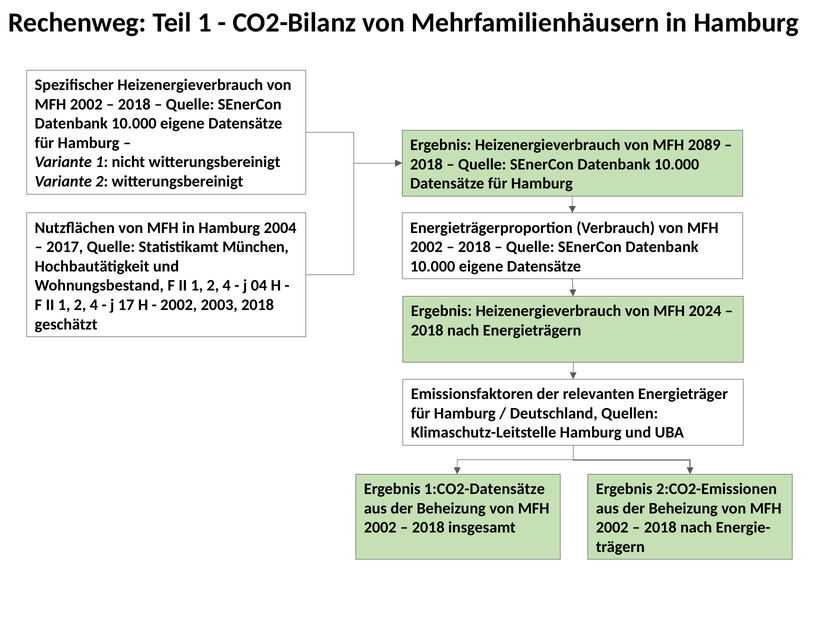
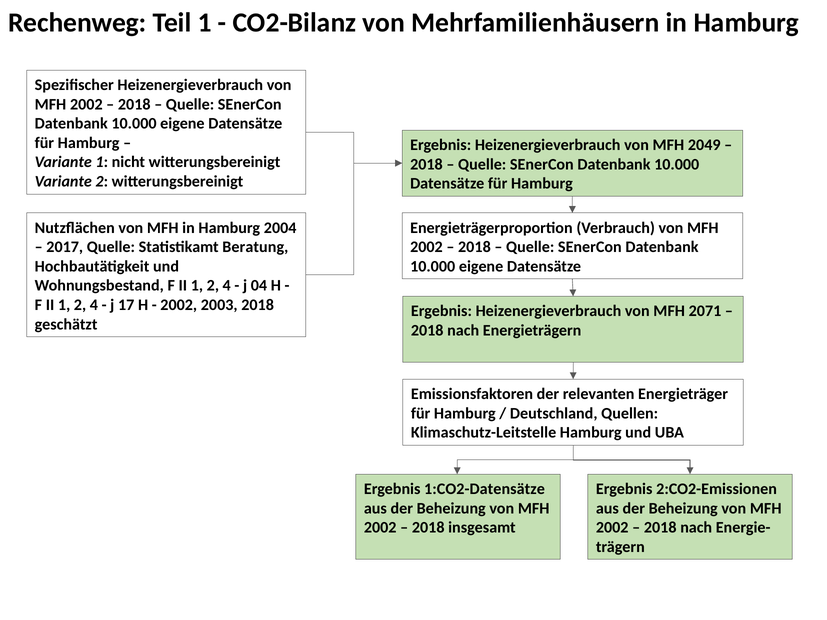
2089: 2089 -> 2049 (704, 145)
München: München -> Beratung (255, 247)
2024: 2024 -> 2071 (705, 311)
